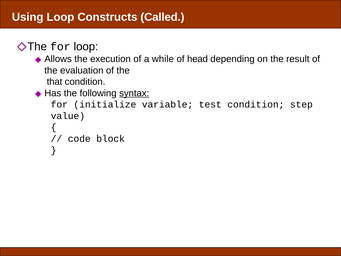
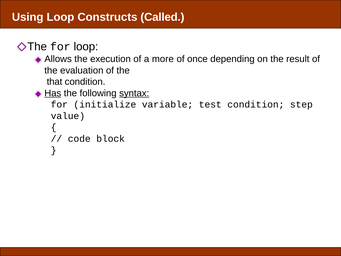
while: while -> more (163, 59)
head: head -> once (197, 59)
Has underline: none -> present (53, 93)
